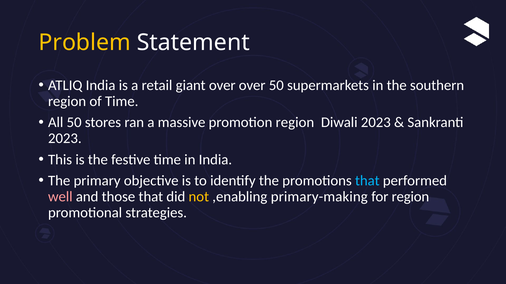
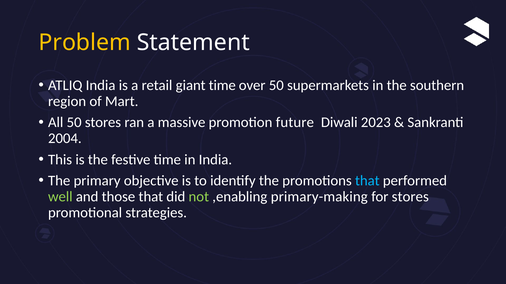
giant over: over -> time (222, 86)
of Time: Time -> Mart (122, 101)
promotion region: region -> future (295, 123)
2023: 2023 -> 2004 (65, 139)
well colour: pink -> light green (60, 197)
not colour: yellow -> light green (199, 197)
for region: region -> stores (410, 197)
